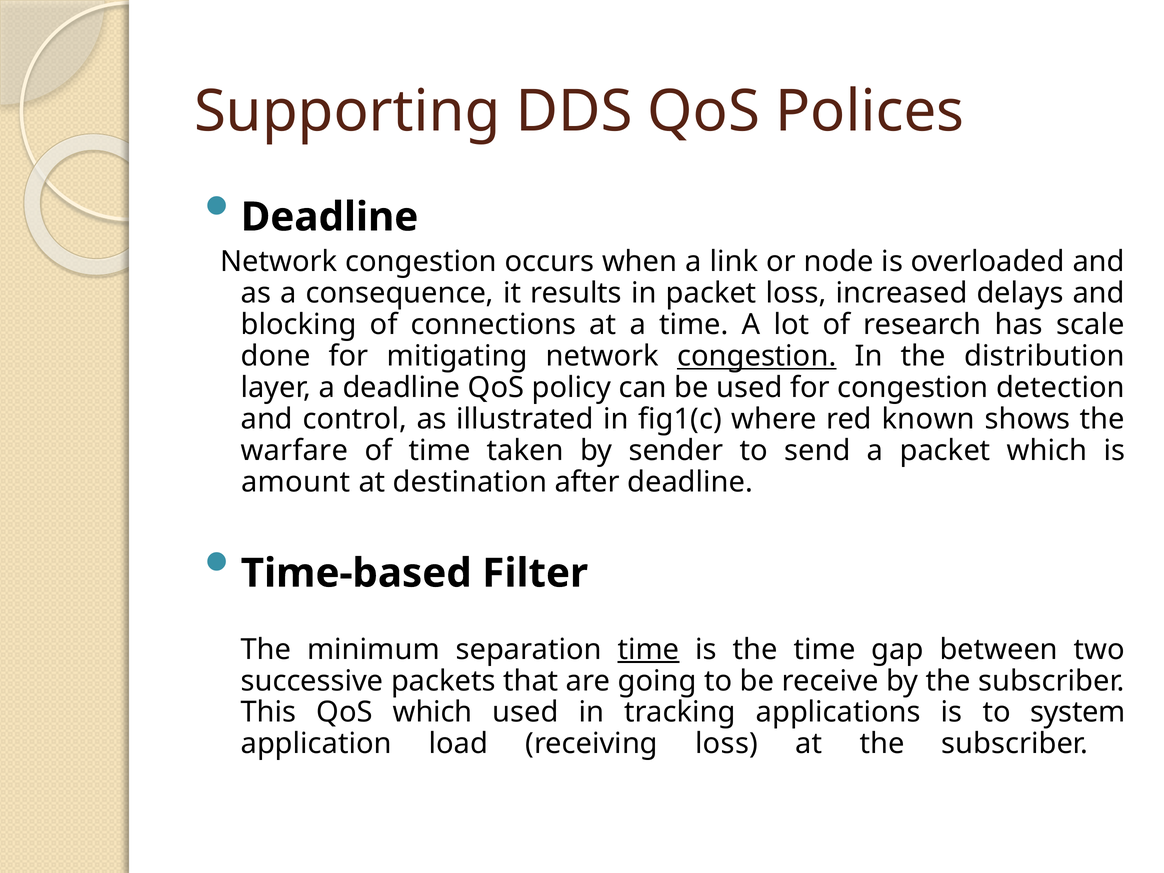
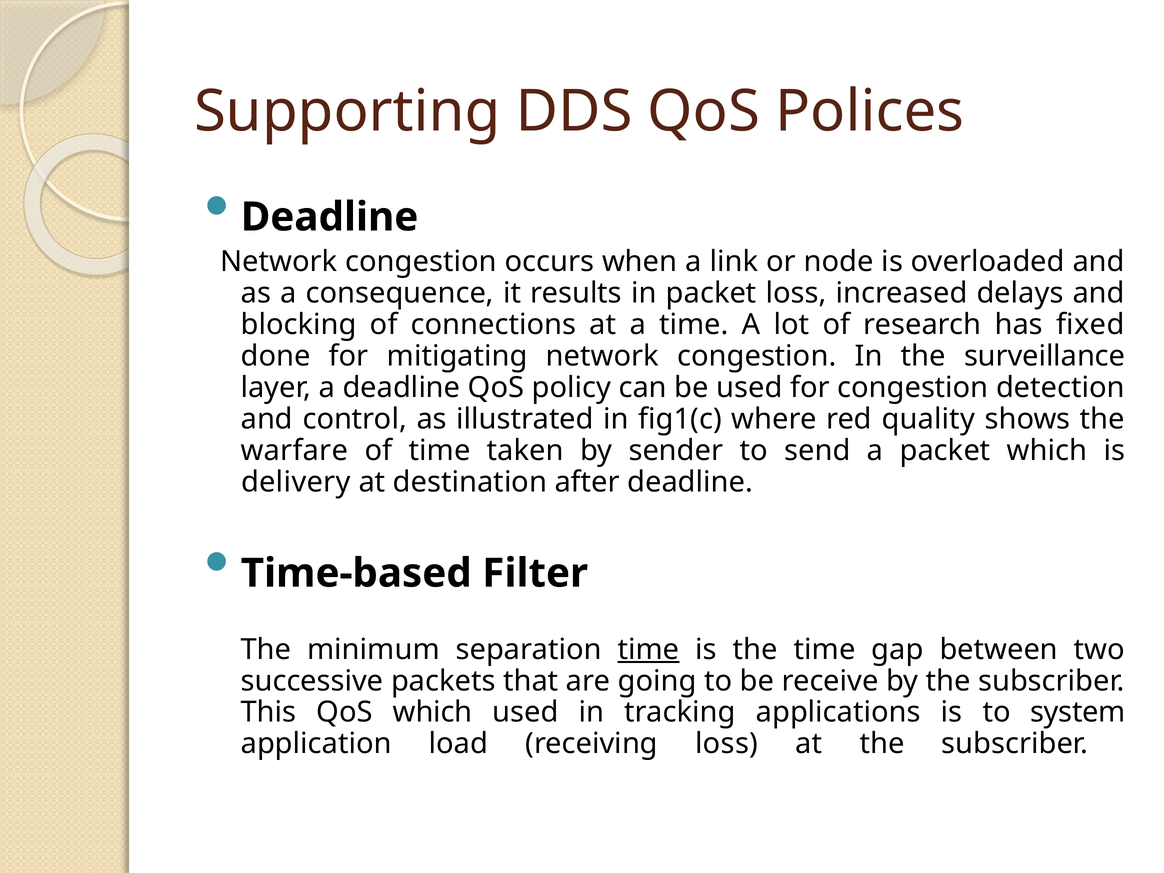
scale: scale -> fixed (1090, 325)
congestion underline: present -> none (757, 356)
distribution: distribution -> surveillance (1045, 356)
known: known -> quality (928, 419)
amount: amount -> delivery (296, 482)
